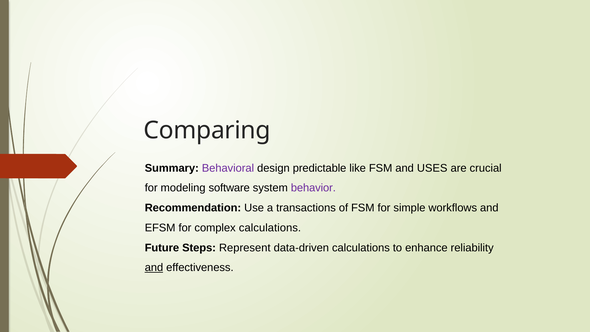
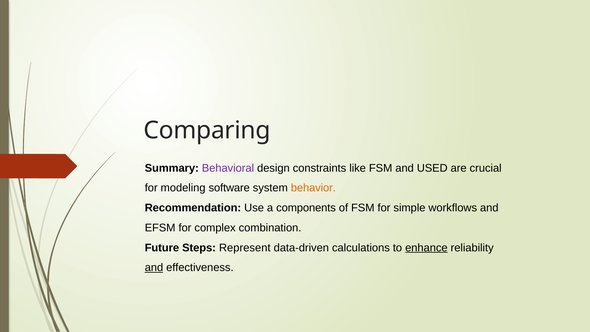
predictable: predictable -> constraints (320, 168)
USES: USES -> USED (432, 168)
behavior colour: purple -> orange (313, 188)
transactions: transactions -> components (306, 208)
complex calculations: calculations -> combination (270, 228)
enhance underline: none -> present (426, 248)
